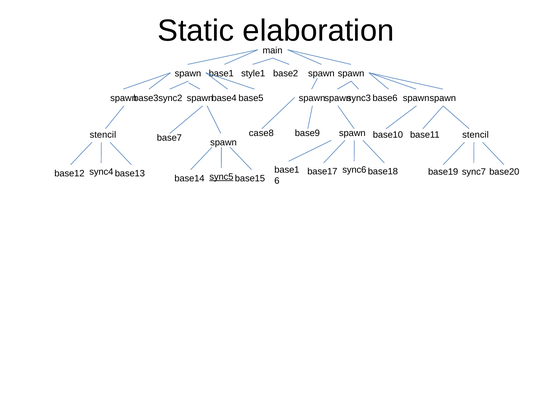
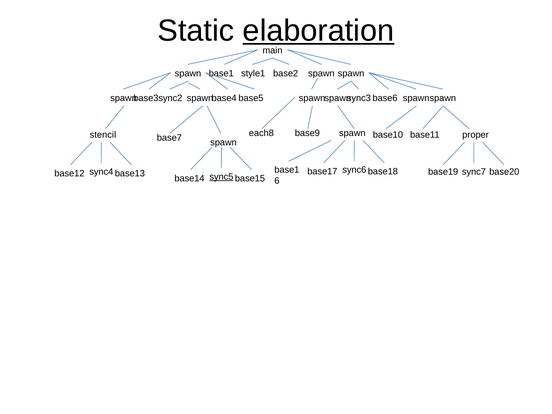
elaboration underline: none -> present (318, 31)
case8: case8 -> each8 (261, 133)
base7 stencil: stencil -> proper (476, 135)
